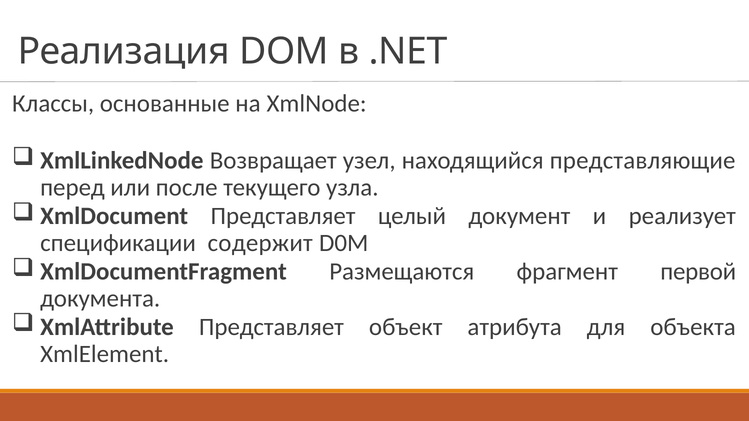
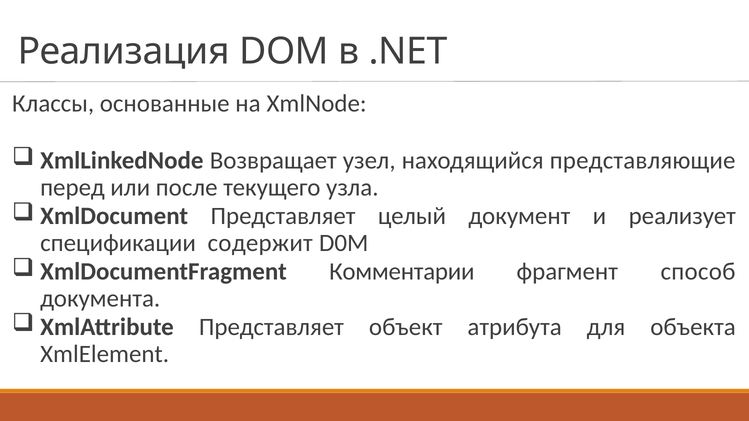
Размещаются: Размещаются -> Комментарии (402, 272)
первой: первой -> способ (698, 272)
